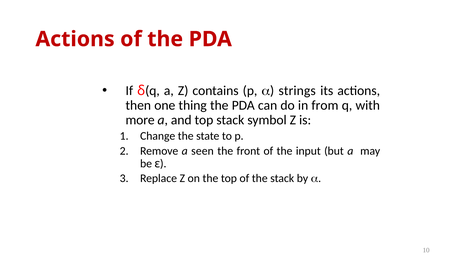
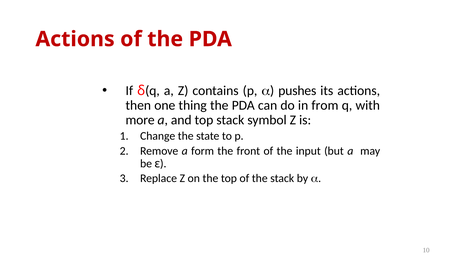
strings: strings -> pushes (297, 90)
seen: seen -> form (203, 151)
